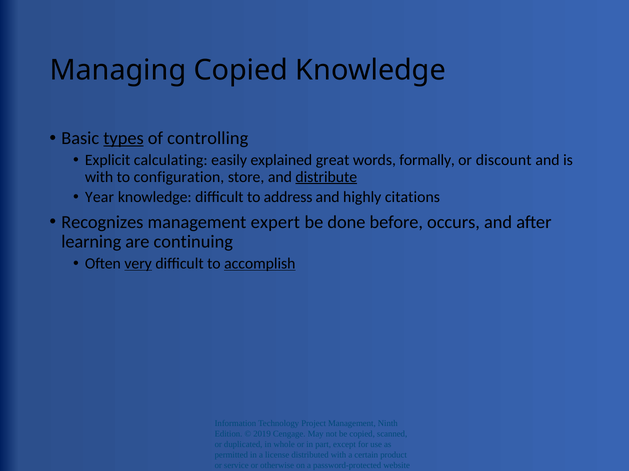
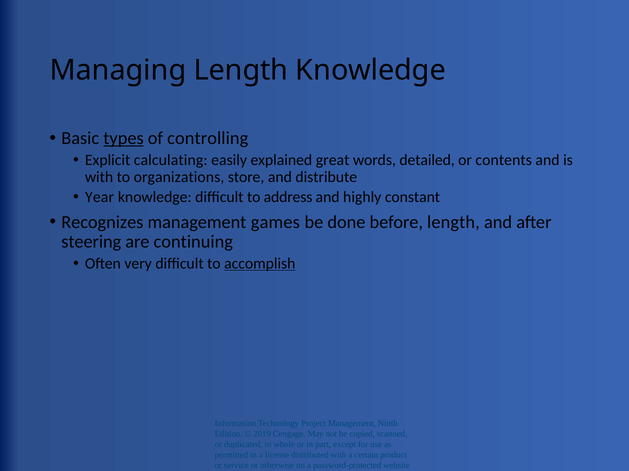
Managing Copied: Copied -> Length (241, 71)
formally: formally -> detailed (427, 160)
discount: discount -> contents (504, 160)
configuration: configuration -> organizations (179, 177)
distribute underline: present -> none (326, 177)
citations: citations -> constant (413, 197)
expert: expert -> games (275, 222)
before occurs: occurs -> length (453, 222)
learning: learning -> steering (91, 242)
very underline: present -> none (138, 264)
